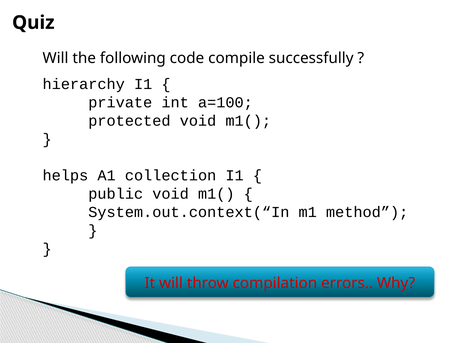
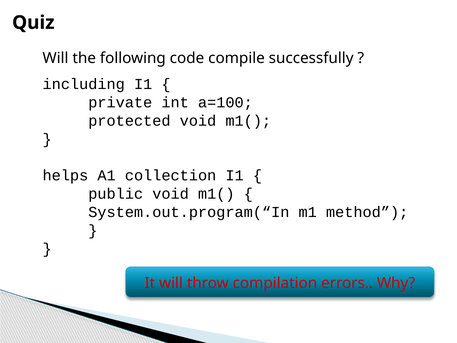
hierarchy: hierarchy -> including (84, 84)
System.out.context(“In: System.out.context(“In -> System.out.program(“In (189, 212)
